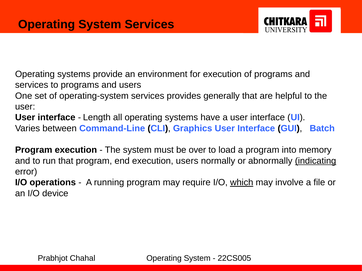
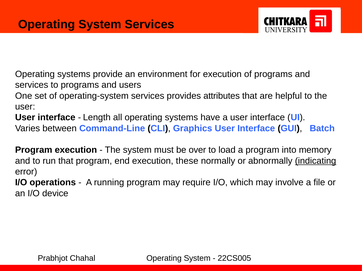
generally: generally -> attributes (222, 96)
execution users: users -> these (187, 161)
which underline: present -> none (242, 183)
